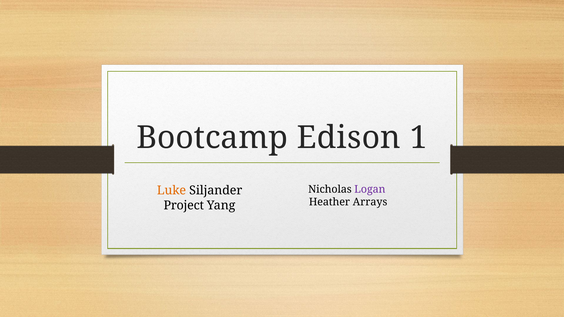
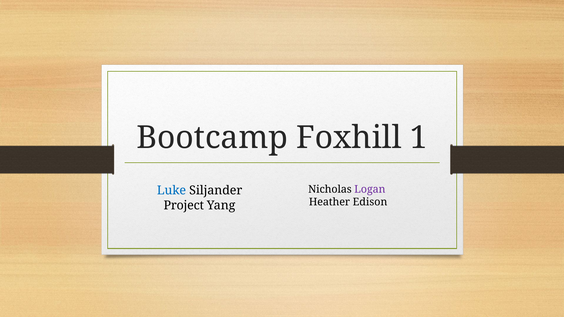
Edison: Edison -> Foxhill (349, 138)
Luke colour: orange -> blue (172, 191)
Arrays: Arrays -> Edison (370, 202)
